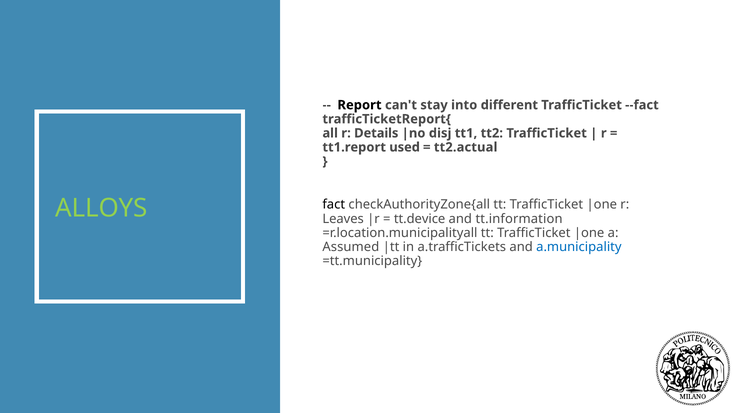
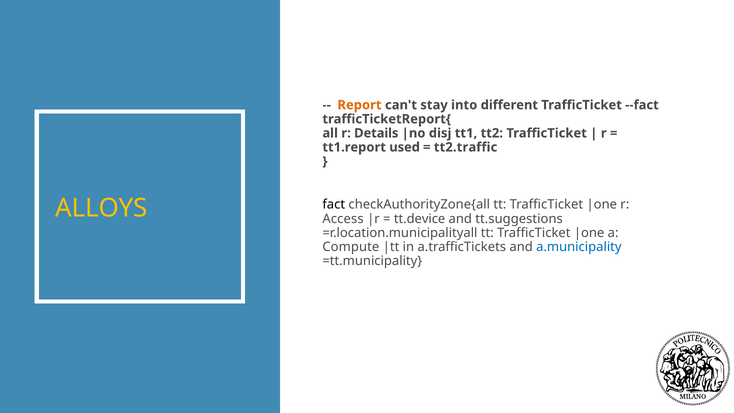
Report colour: black -> orange (360, 105)
tt2.actual: tt2.actual -> tt2.traffic (466, 147)
ALLOYS colour: light green -> yellow (101, 208)
Leaves: Leaves -> Access (343, 219)
tt.information: tt.information -> tt.suggestions (519, 219)
Assumed: Assumed -> Compute (351, 247)
